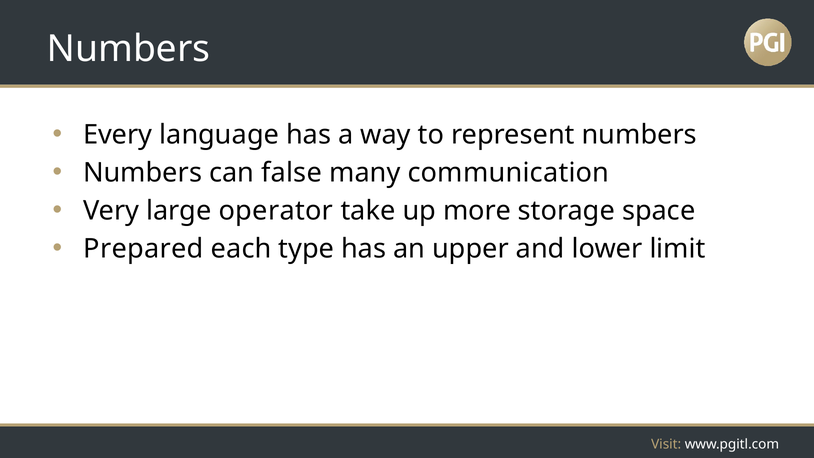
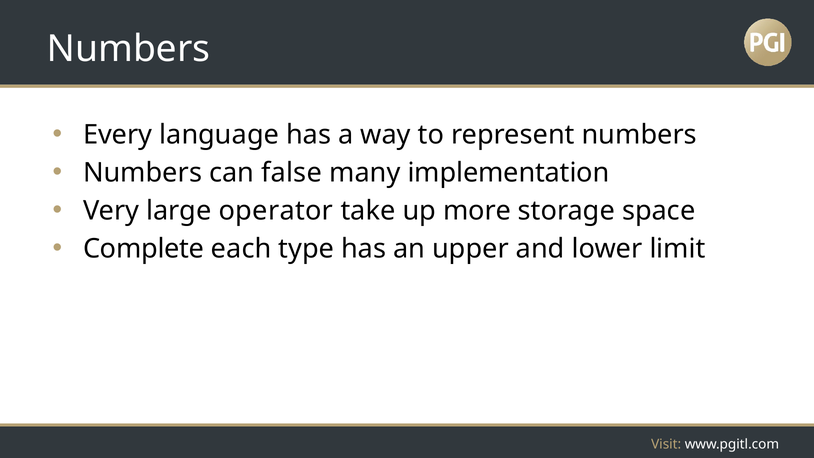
communication: communication -> implementation (509, 173)
Prepared: Prepared -> Complete (144, 249)
